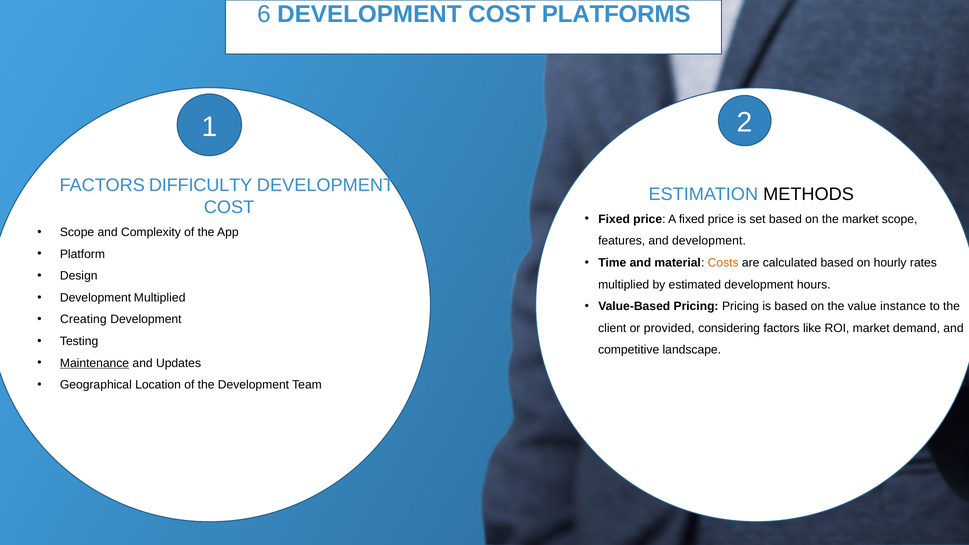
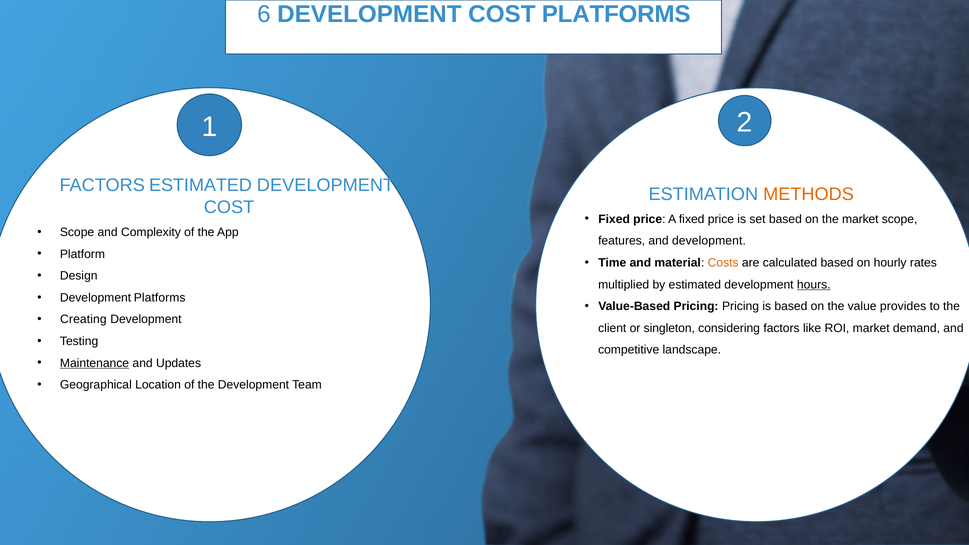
FACTORS DIFFICULTY: DIFFICULTY -> ESTIMATED (200, 186)
METHODS colour: black -> orange (809, 194)
hours underline: none -> present (814, 285)
Development Multiplied: Multiplied -> Platforms (160, 298)
instance: instance -> provides (903, 306)
provided: provided -> singleton (669, 328)
